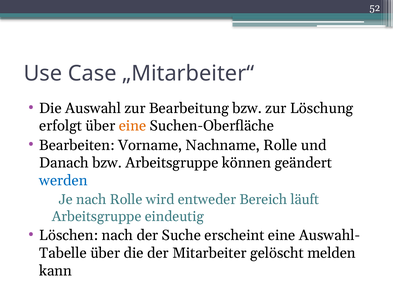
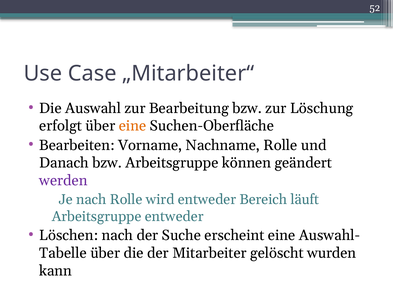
werden colour: blue -> purple (63, 181)
Arbeitsgruppe eindeutig: eindeutig -> entweder (174, 217)
melden: melden -> wurden (332, 254)
